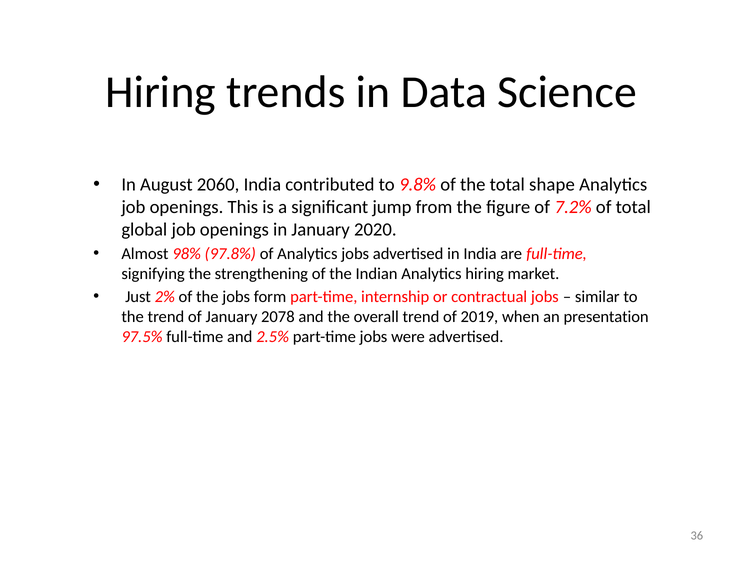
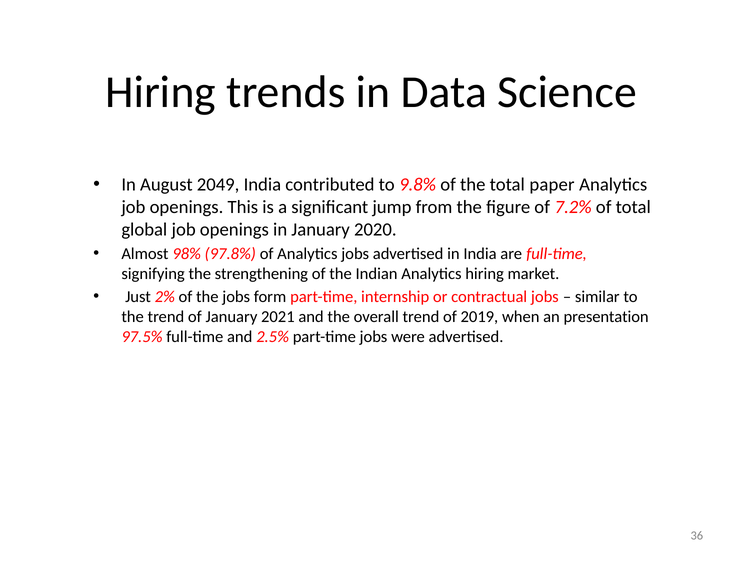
2060: 2060 -> 2049 (218, 185)
shape: shape -> paper (552, 185)
2078: 2078 -> 2021 (278, 317)
